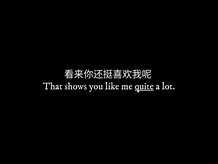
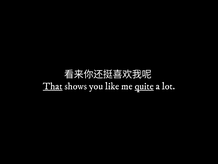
That underline: none -> present (53, 86)
